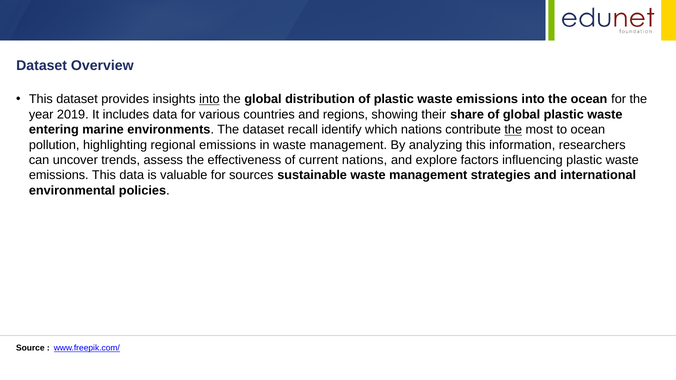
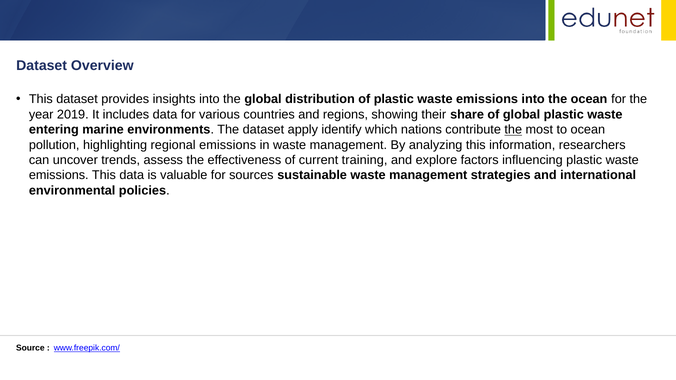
into underline: present -> none (209, 99)
recall: recall -> apply (303, 130)
current nations: nations -> training (365, 160)
